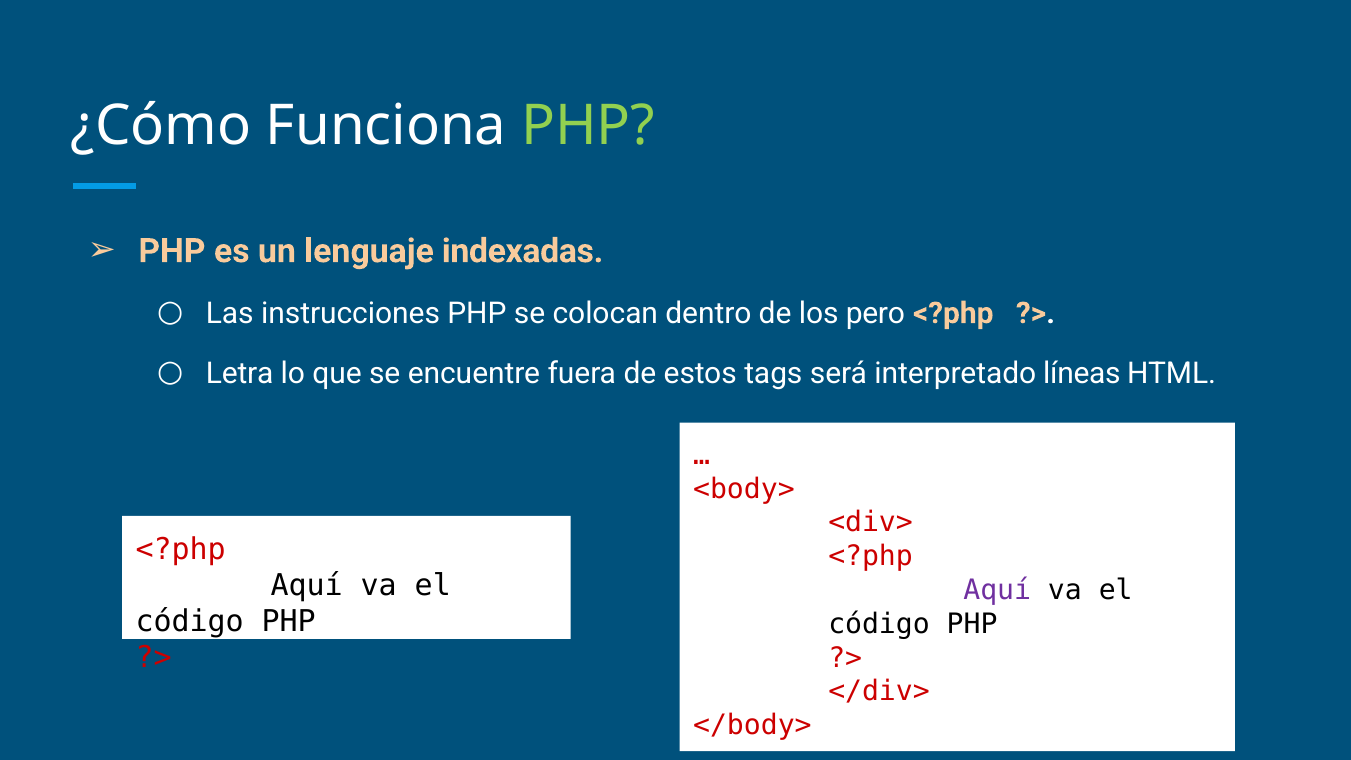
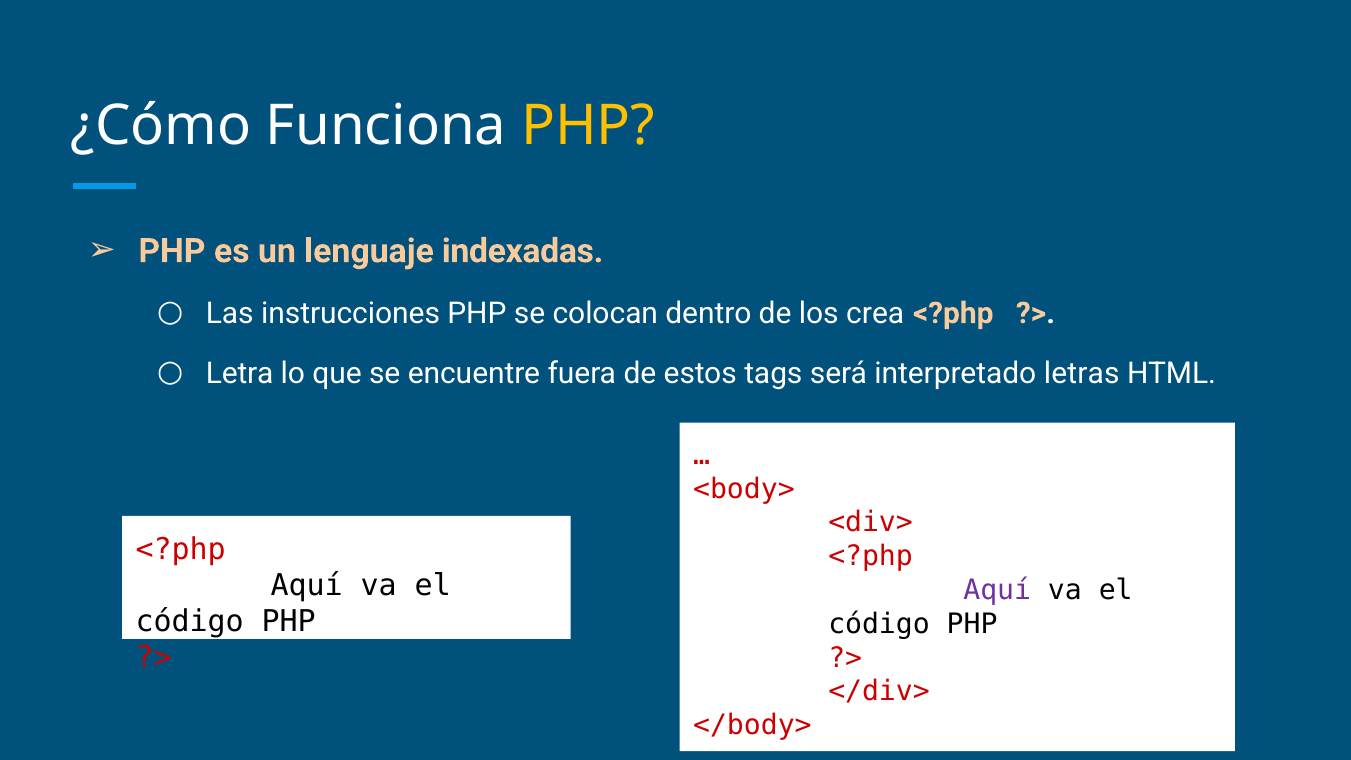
PHP colour: light green -> yellow (588, 126)
pero: pero -> crea (875, 313)
líneas: líneas -> letras (1082, 373)
